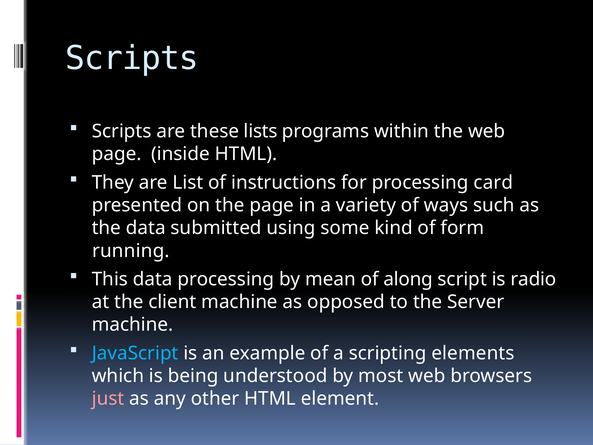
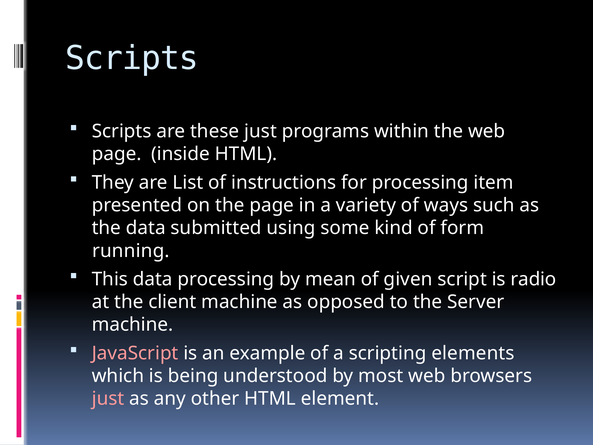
these lists: lists -> just (260, 131)
card: card -> item (493, 182)
along: along -> given (408, 279)
JavaScript colour: light blue -> pink (135, 353)
